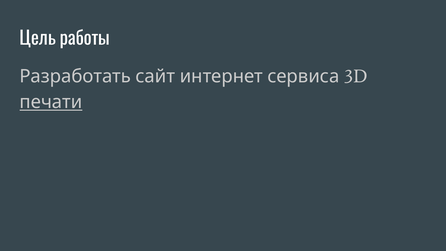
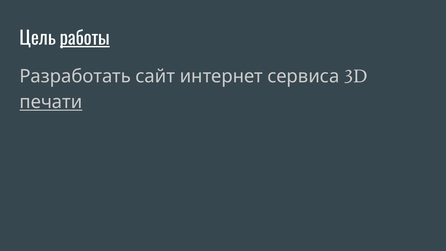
работы underline: none -> present (85, 39)
